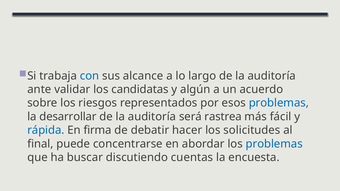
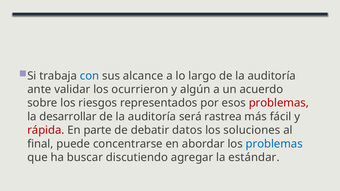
candidatas: candidatas -> ocurrieron (140, 90)
problemas colour: blue -> red (279, 103)
rápida colour: blue -> red (46, 130)
firma: firma -> parte (98, 130)
hacer: hacer -> datos (187, 130)
solicitudes: solicitudes -> soluciones (252, 130)
cuentas: cuentas -> agregar (192, 158)
encuesta: encuesta -> estándar (254, 158)
